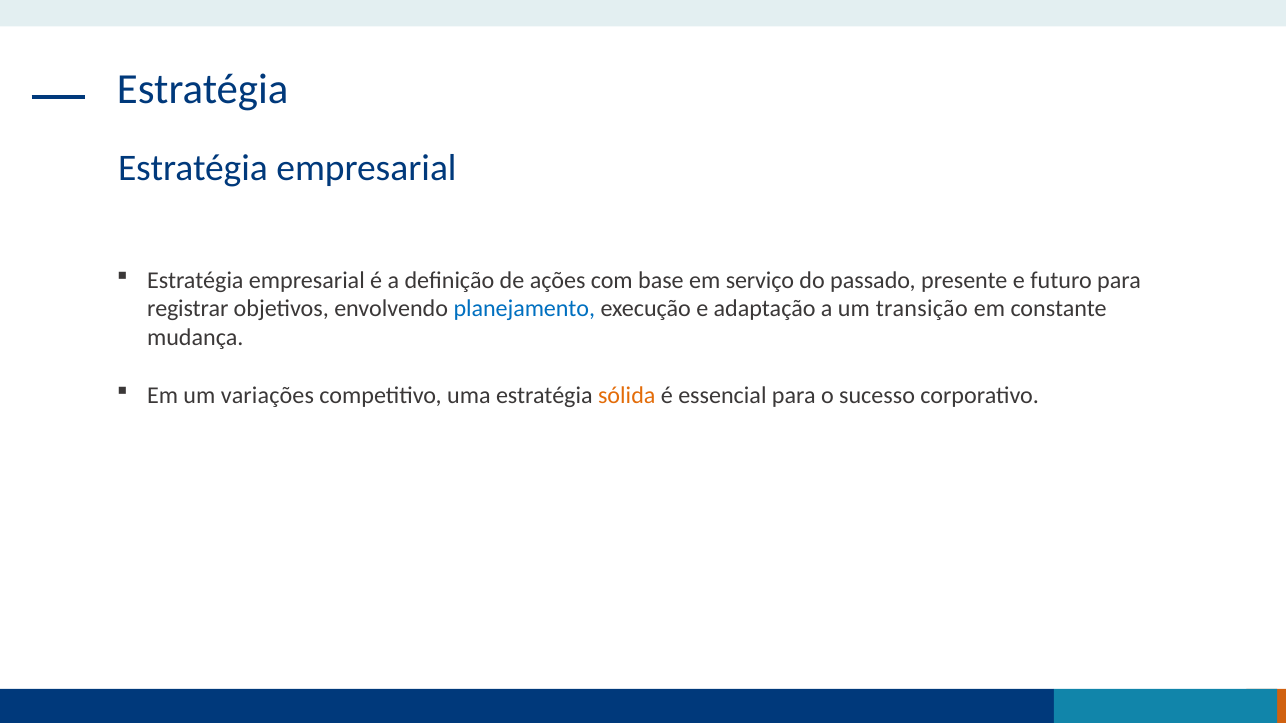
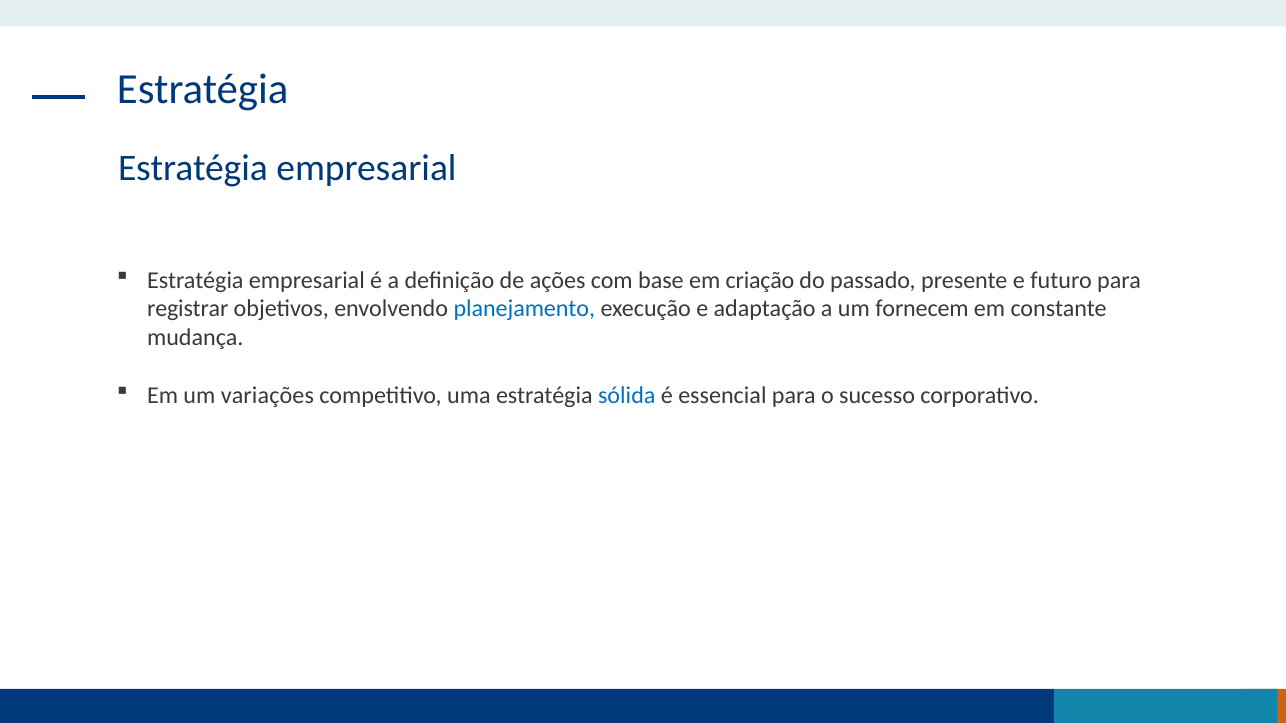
serviço: serviço -> criação (760, 280)
transição: transição -> fornecem (922, 309)
sólida colour: orange -> blue (627, 396)
